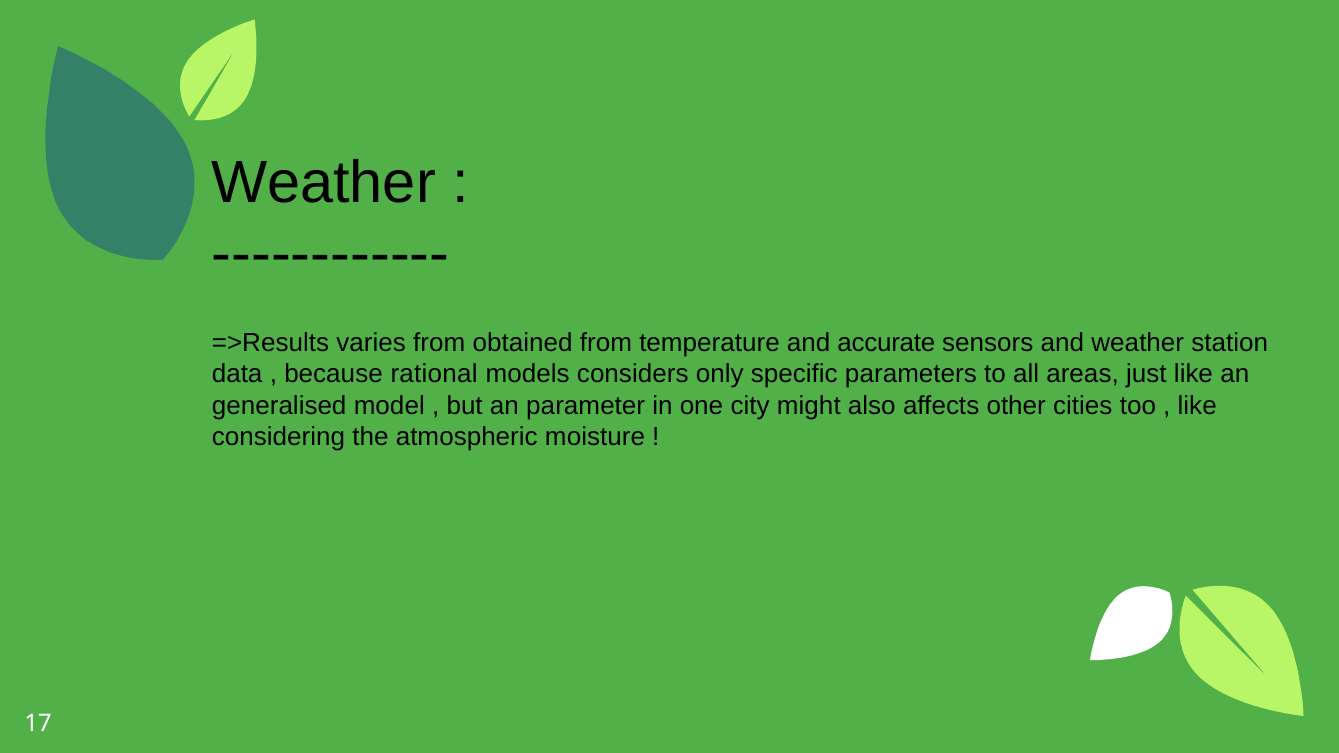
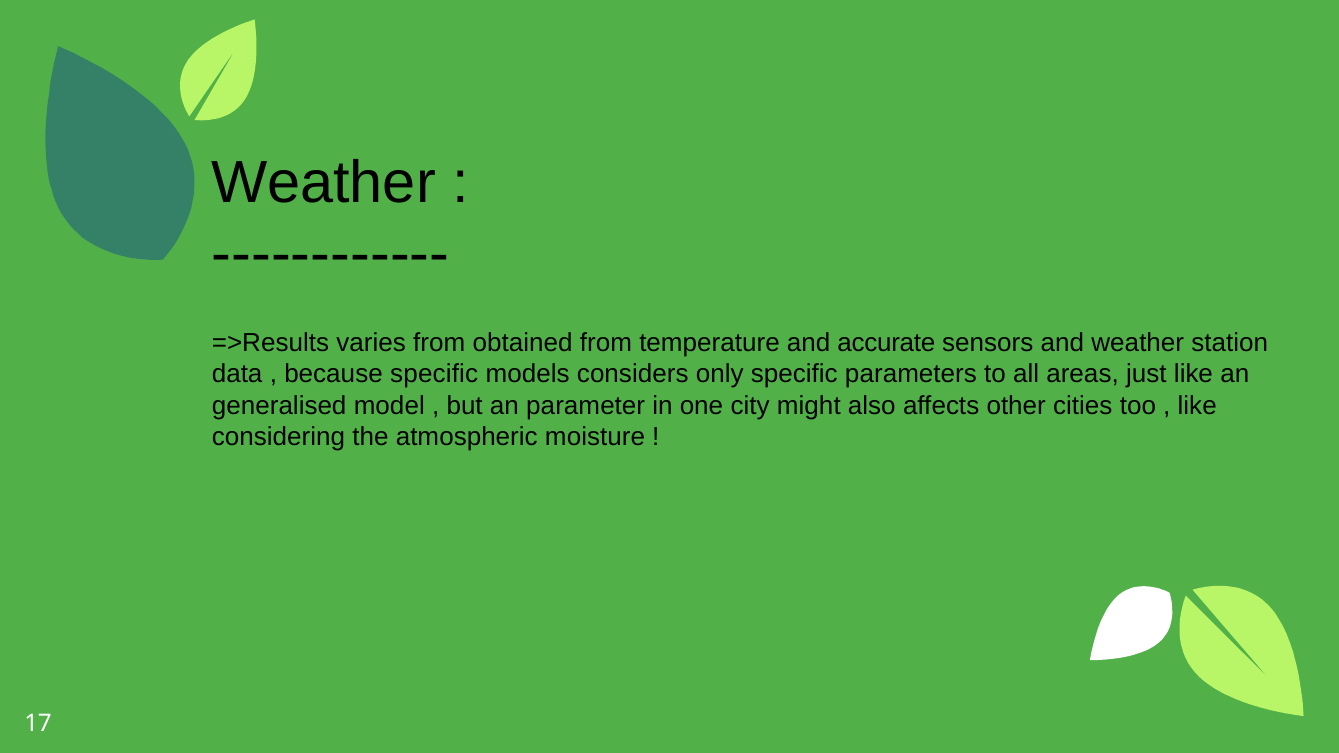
because rational: rational -> specific (434, 374)
